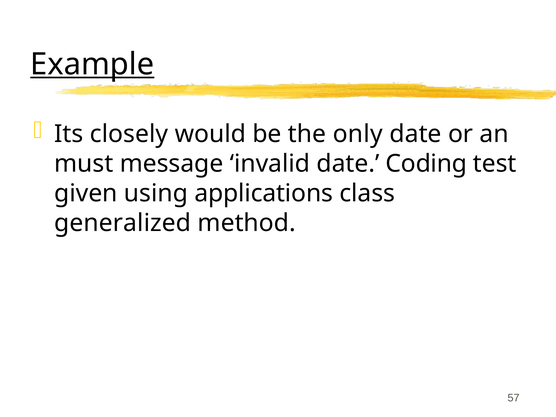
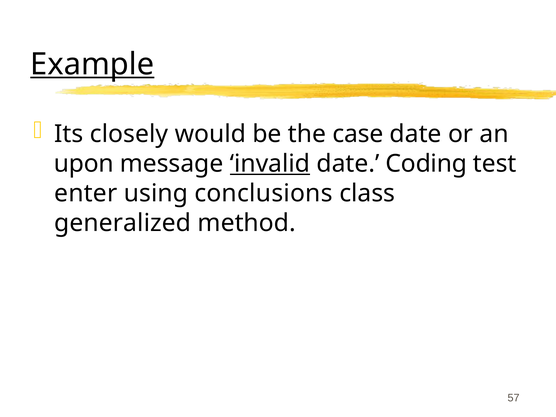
only: only -> case (358, 134)
must: must -> upon (84, 164)
invalid underline: none -> present (270, 164)
given: given -> enter (86, 193)
applications: applications -> conclusions (263, 193)
